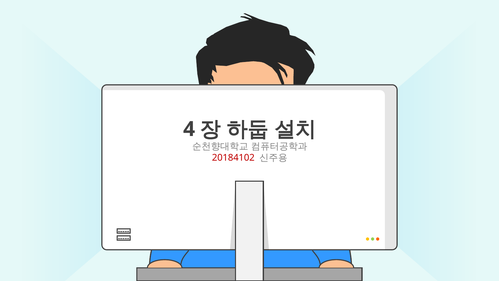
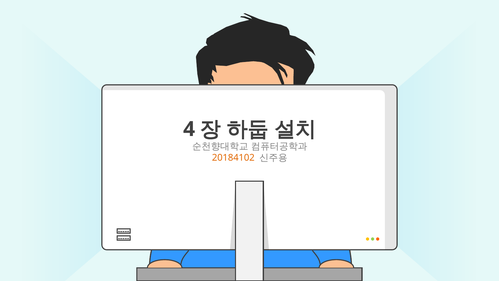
20184102 colour: red -> orange (233, 157)
